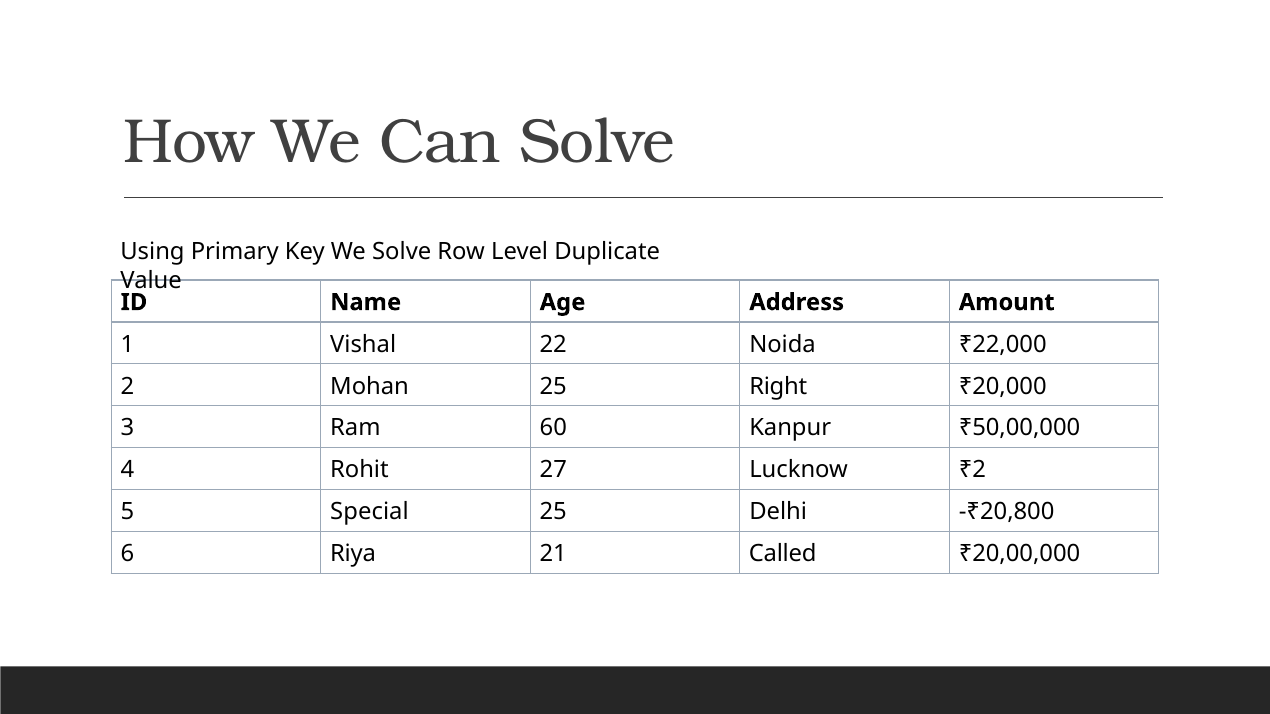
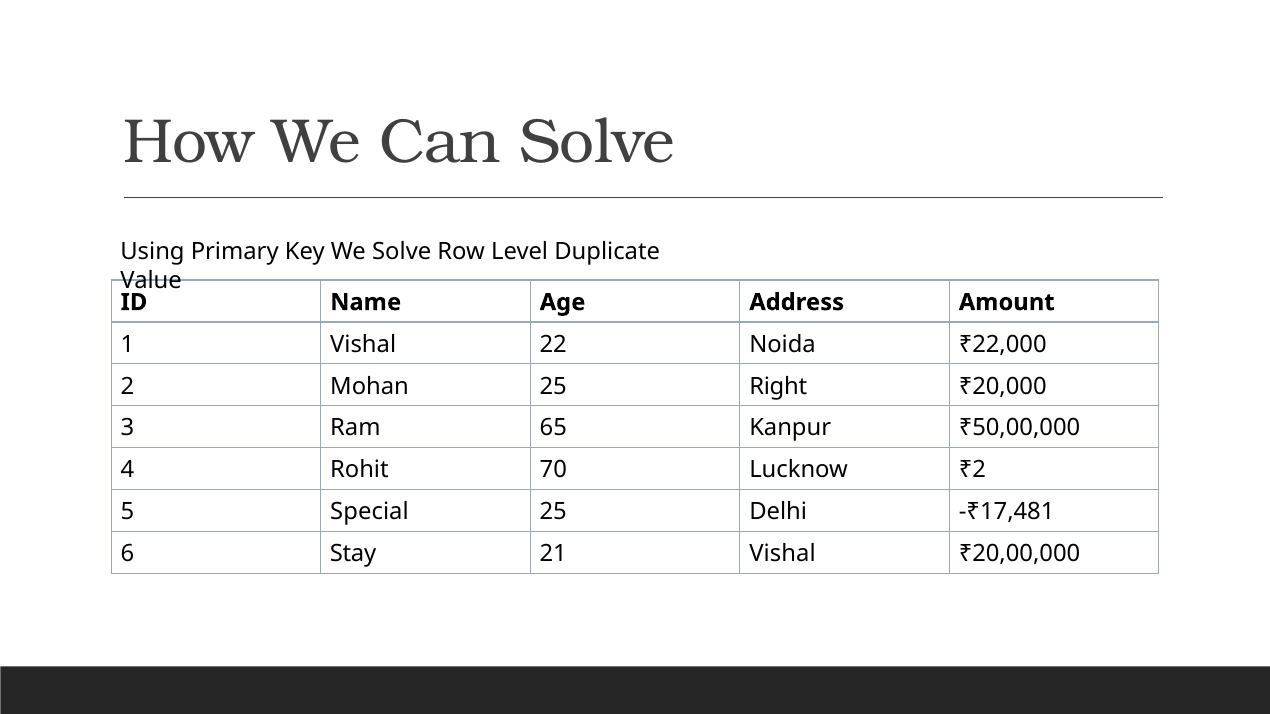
60: 60 -> 65 (553, 428)
27: 27 -> 70 (553, 470)
-₹20,800: -₹20,800 -> -₹17,481 (1007, 512)
Riya: Riya -> Stay (353, 554)
21 Called: Called -> Vishal (782, 554)
